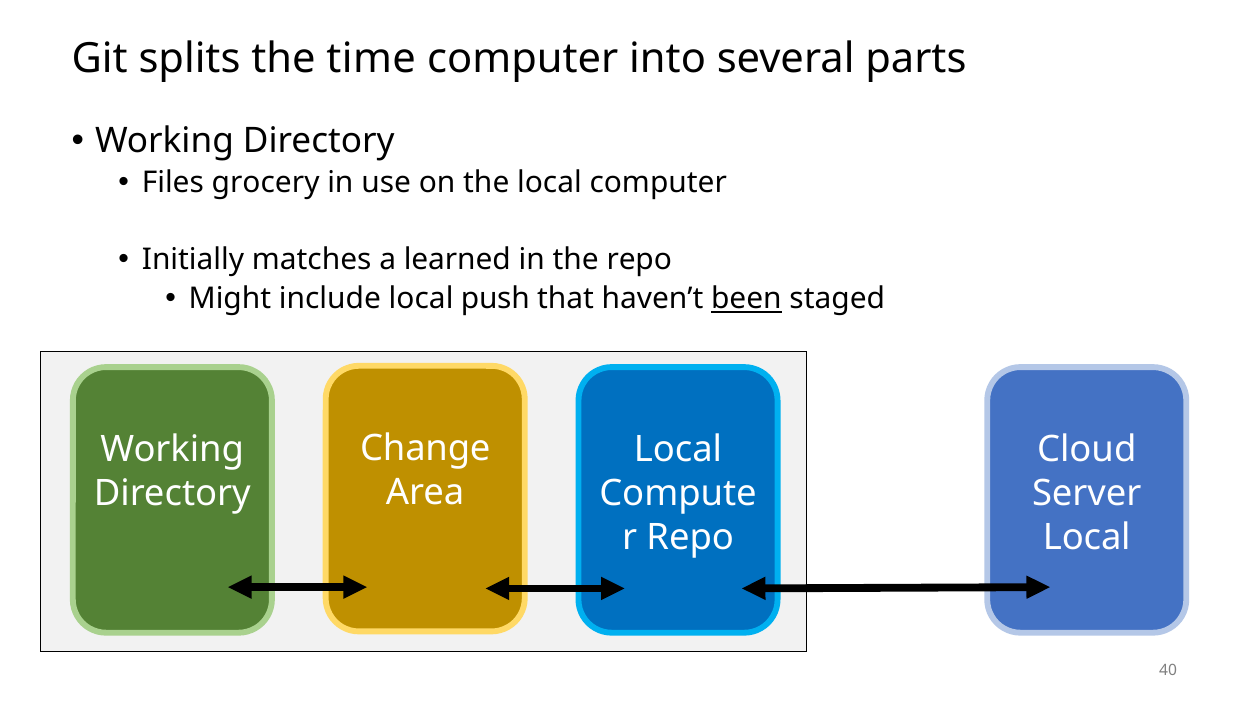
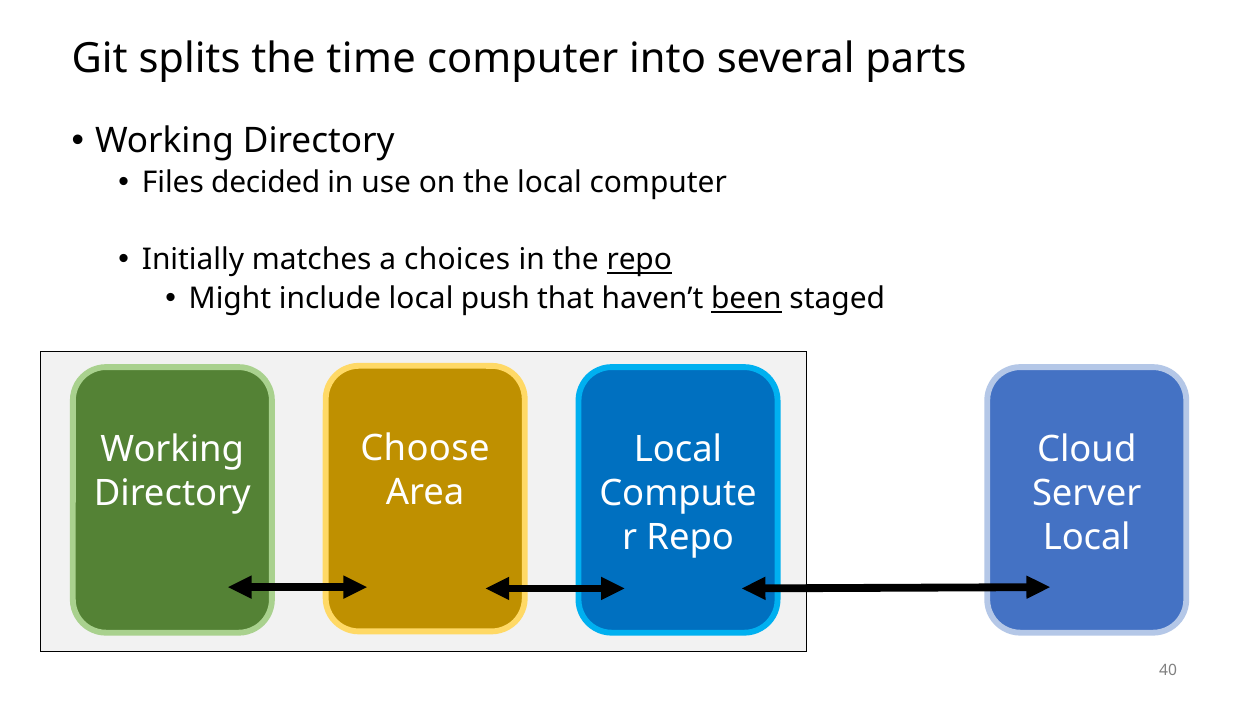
grocery: grocery -> decided (266, 182)
learned: learned -> choices (457, 260)
repo underline: none -> present (639, 260)
Change: Change -> Choose (425, 448)
